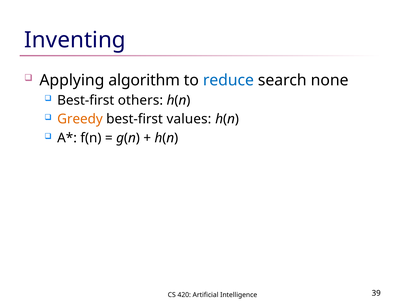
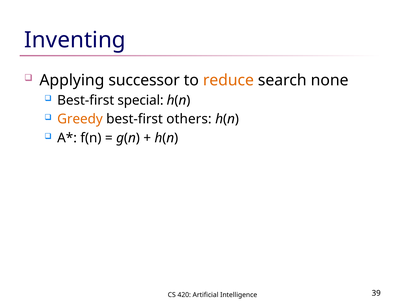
algorithm: algorithm -> successor (144, 80)
reduce colour: blue -> orange (228, 80)
others: others -> special (141, 100)
values: values -> others (189, 119)
